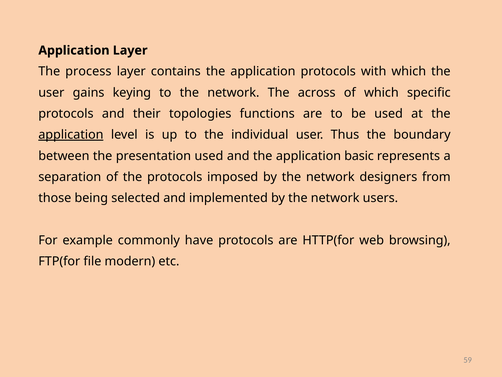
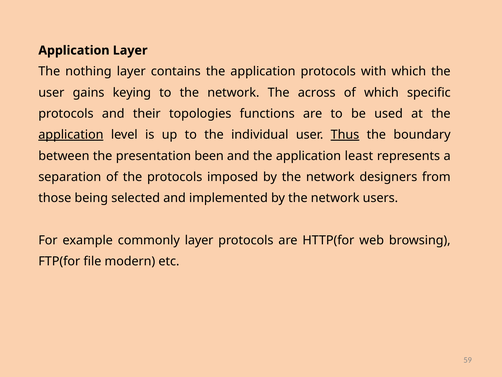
process: process -> nothing (88, 71)
Thus underline: none -> present (345, 135)
presentation used: used -> been (209, 156)
basic: basic -> least (359, 156)
commonly have: have -> layer (199, 240)
